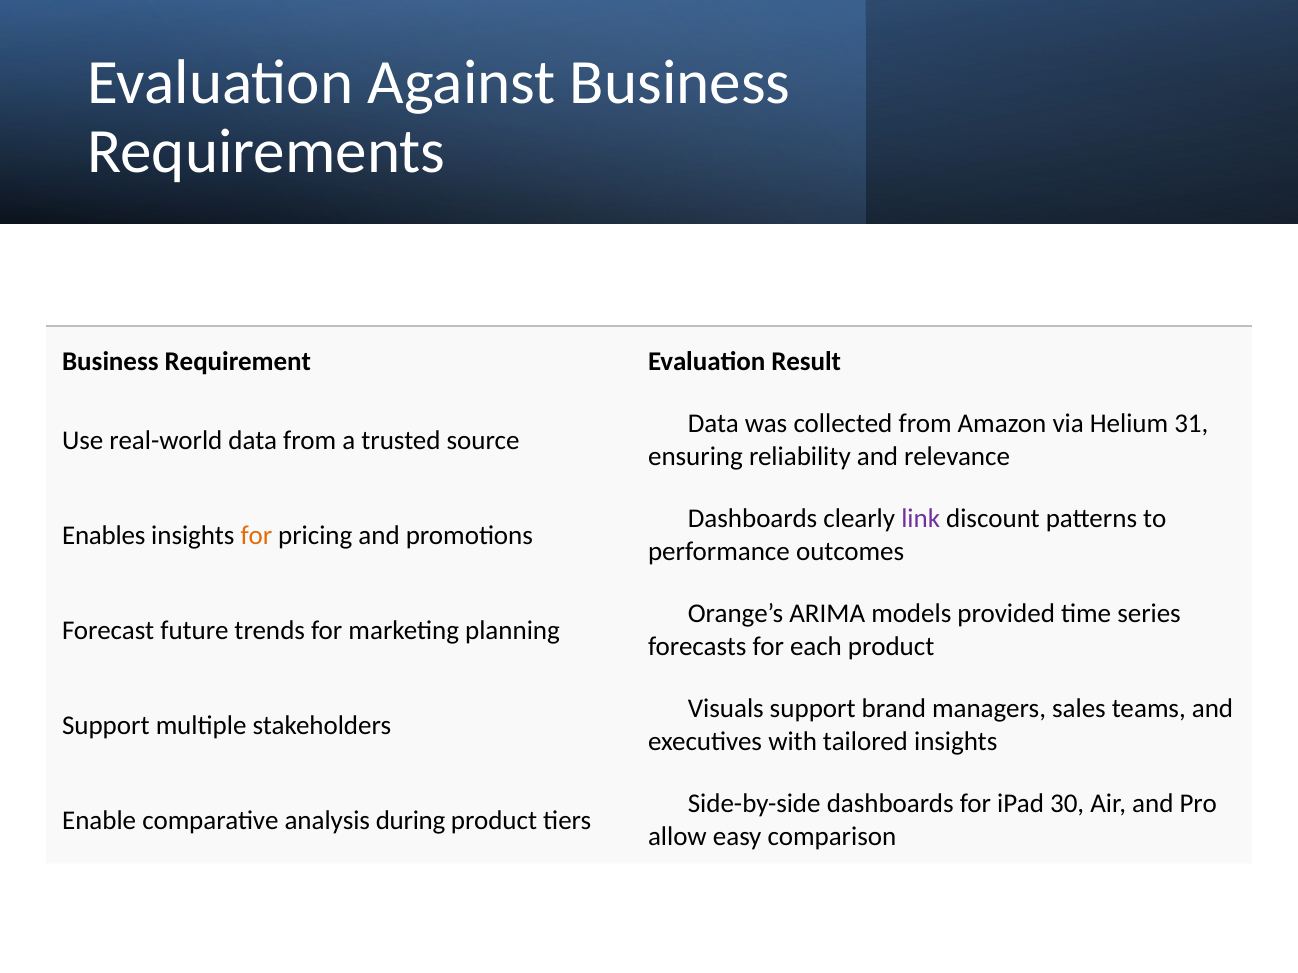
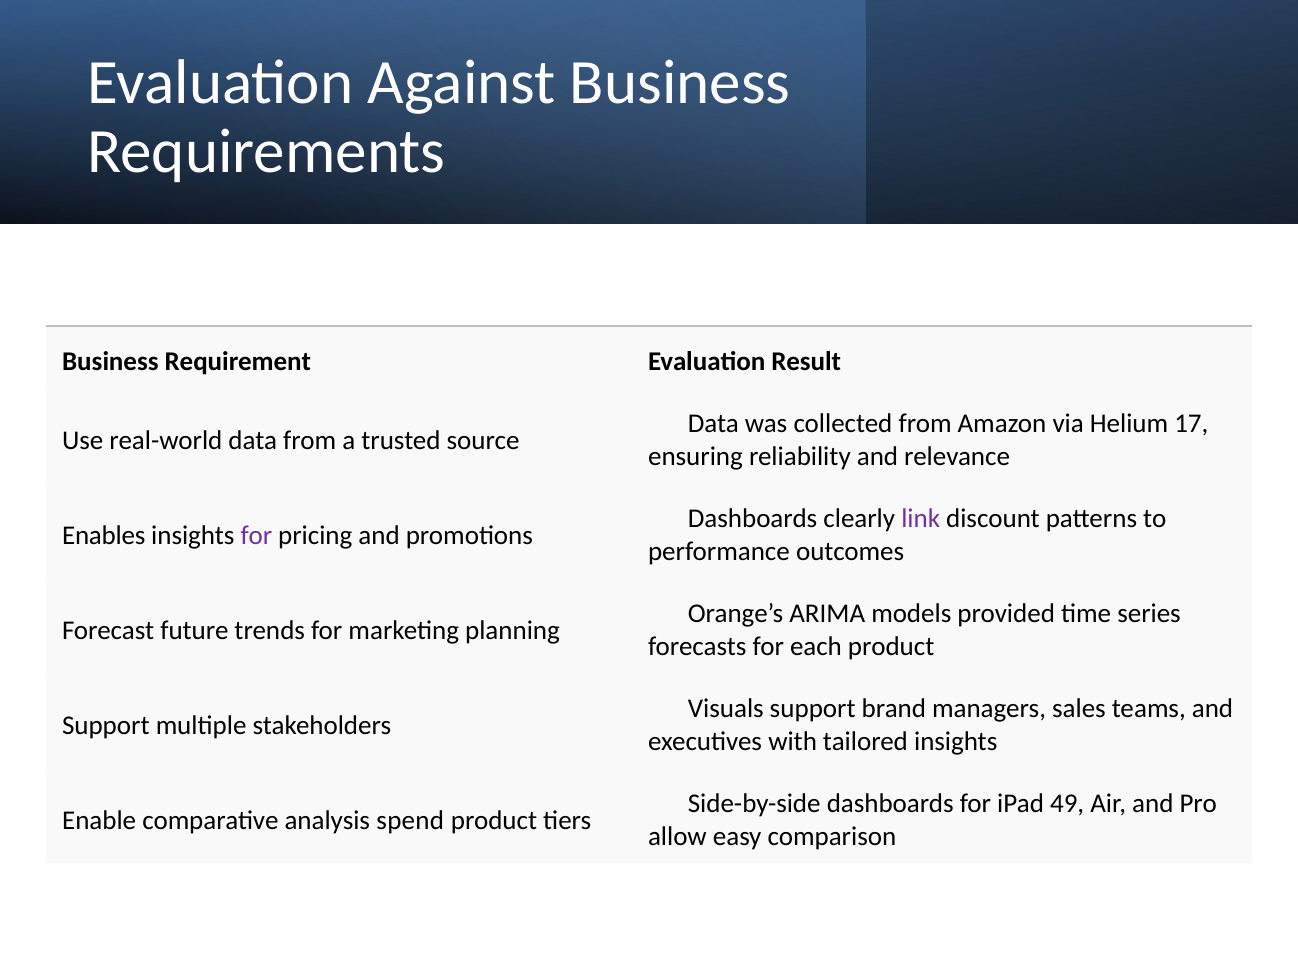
31: 31 -> 17 (1191, 424)
for colour: orange -> purple (256, 536)
30: 30 -> 49 (1067, 804)
during: during -> spend (410, 821)
